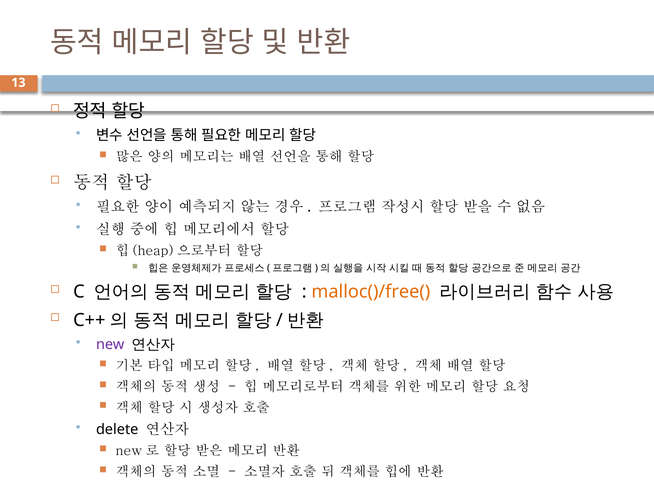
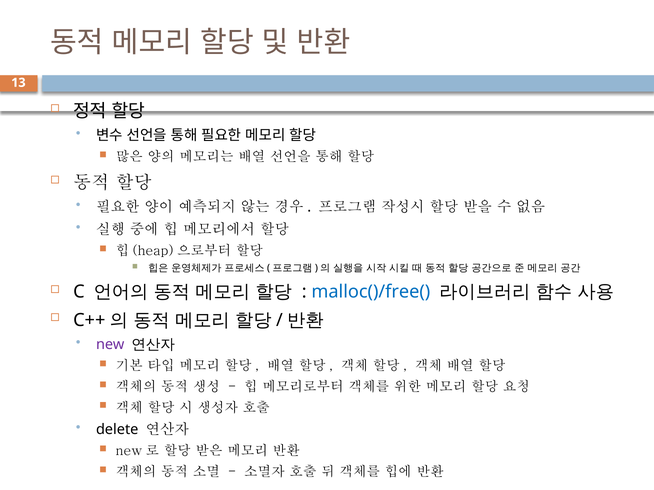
malloc()/free( colour: orange -> blue (371, 292)
